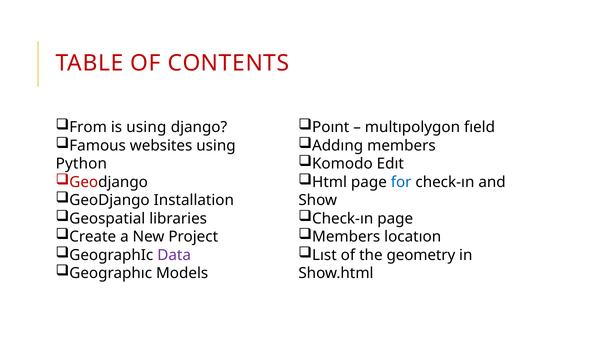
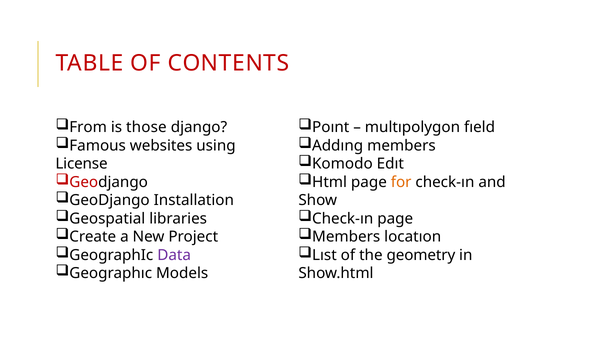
is using: using -> those (146, 128)
Python: Python -> License (82, 164)
for colour: blue -> orange (401, 182)
